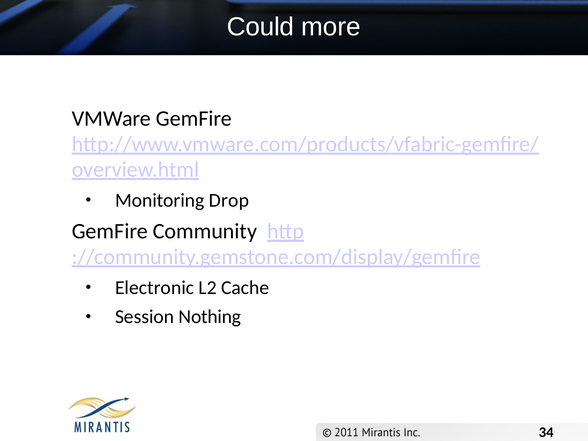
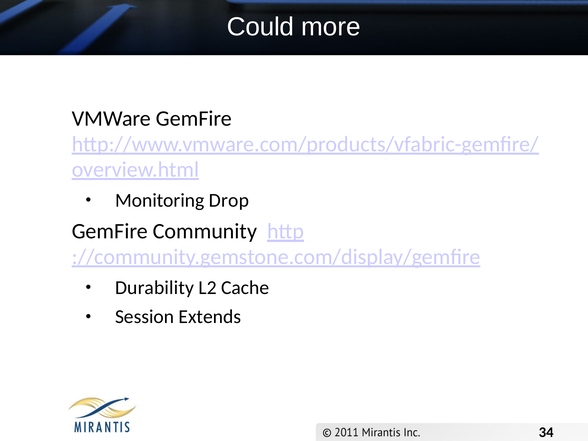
Electronic: Electronic -> Durability (155, 288)
Nothing: Nothing -> Extends (210, 317)
